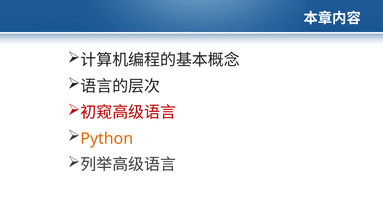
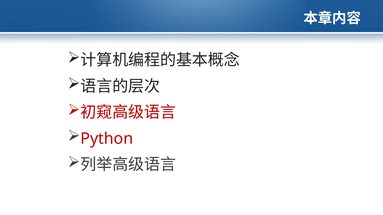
Python colour: orange -> red (107, 139)
